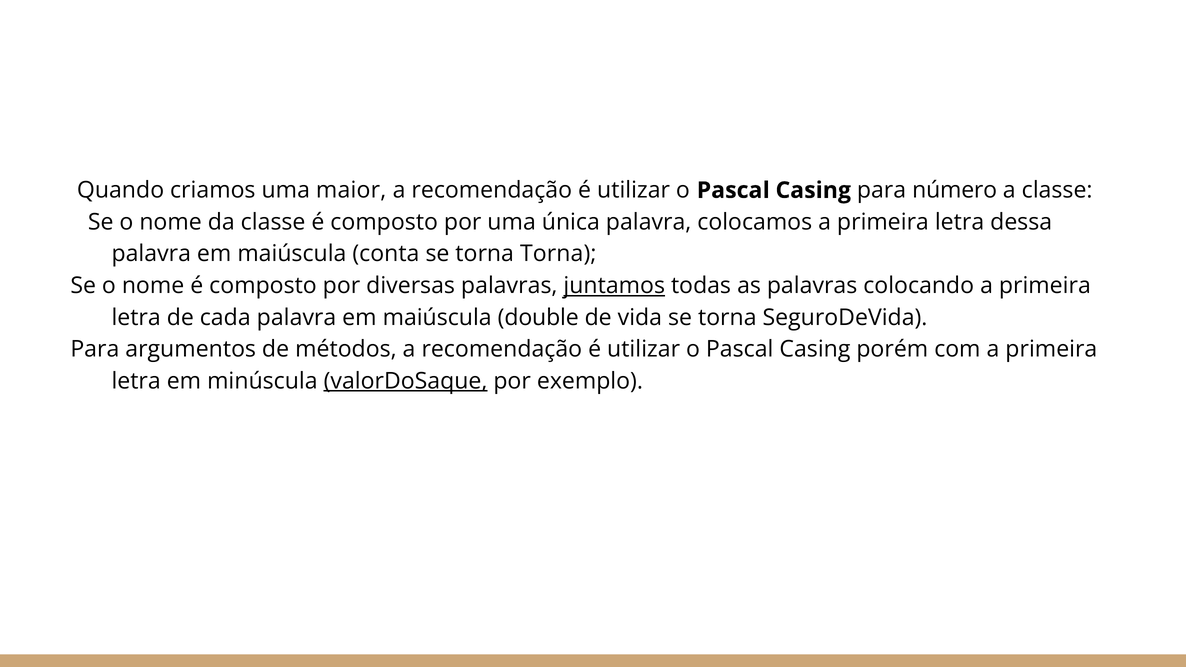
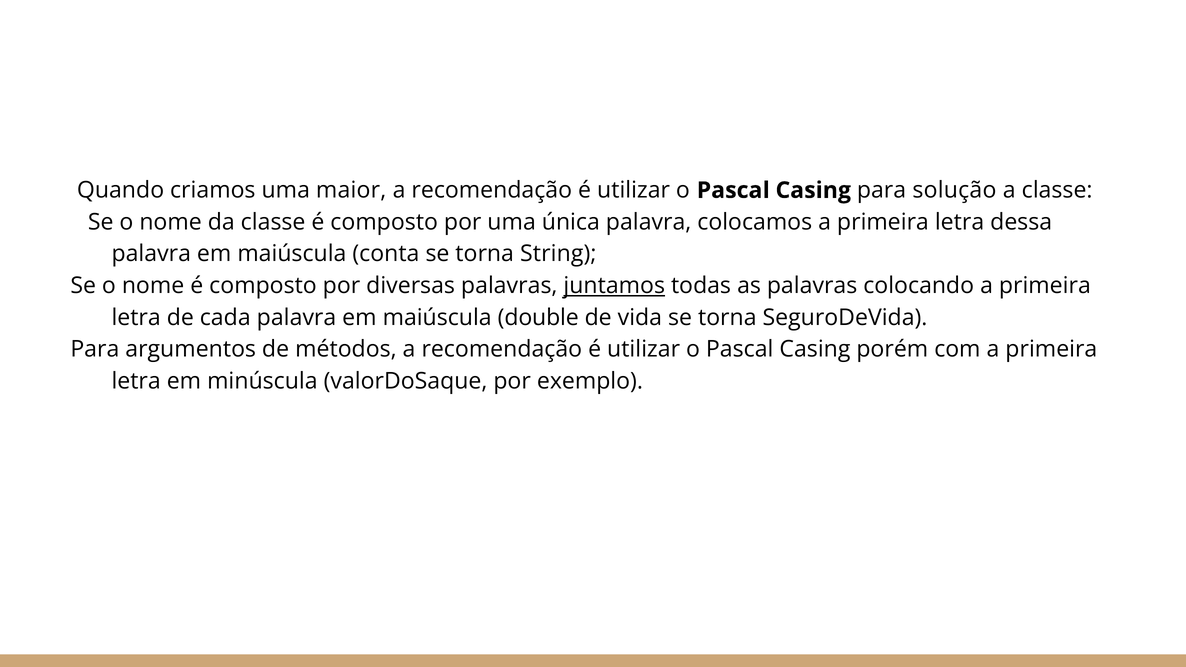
número: número -> solução (954, 190)
torna Torna: Torna -> String (558, 254)
valorDoSaque underline: present -> none (406, 381)
